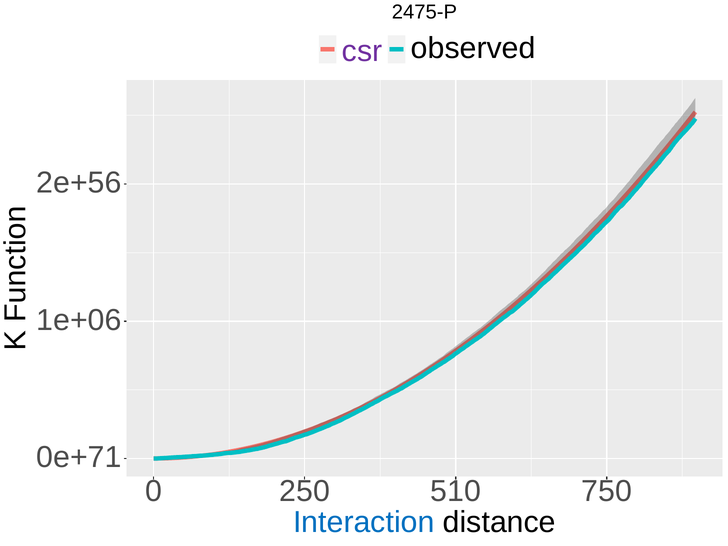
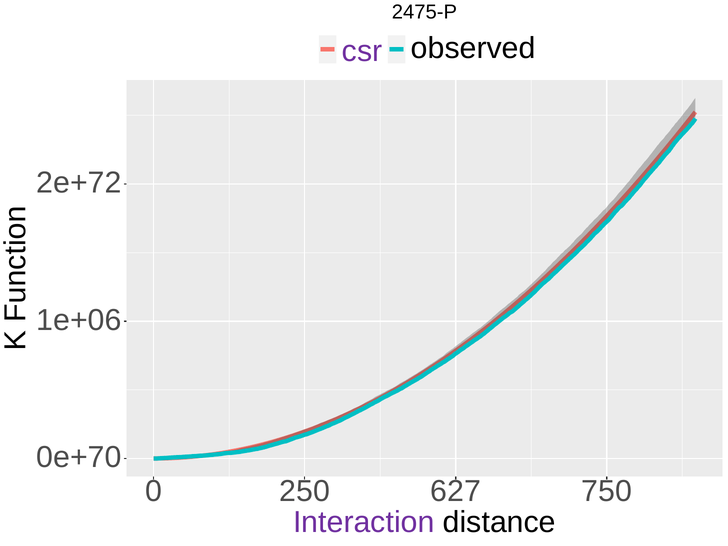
2e+56: 2e+56 -> 2e+72 (79, 183)
0e+71: 0e+71 -> 0e+70 (79, 457)
510: 510 -> 627 (456, 491)
Interaction colour: blue -> purple (364, 522)
